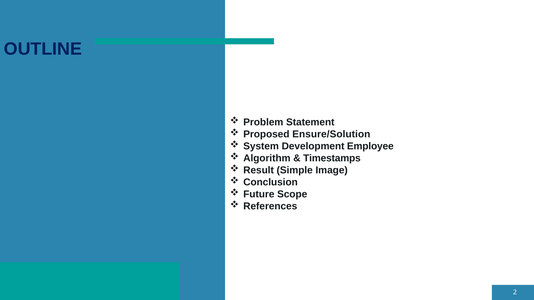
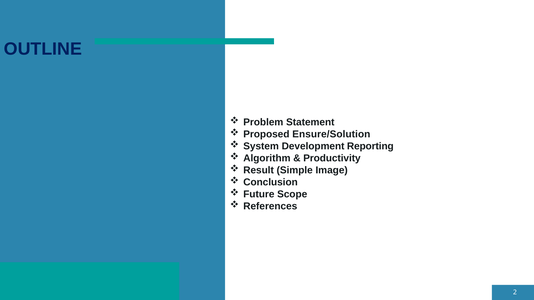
Employee: Employee -> Reporting (370, 146)
Timestamps: Timestamps -> Productivity (332, 158)
